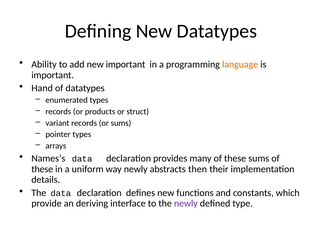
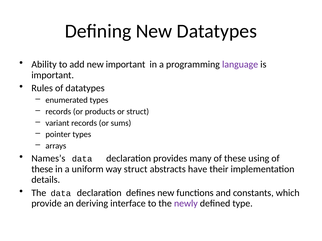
language colour: orange -> purple (240, 65)
Hand: Hand -> Rules (42, 88)
these sums: sums -> using (259, 159)
way newly: newly -> struct (136, 169)
then: then -> have (198, 169)
